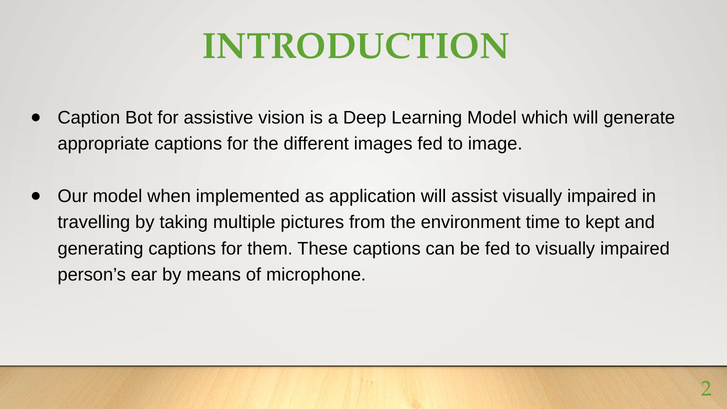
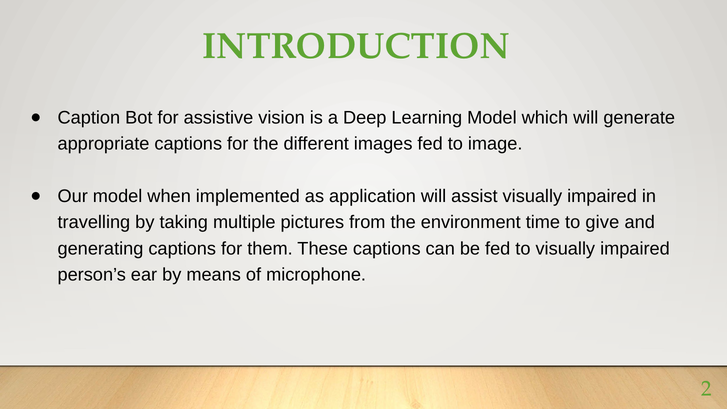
kept: kept -> give (602, 222)
